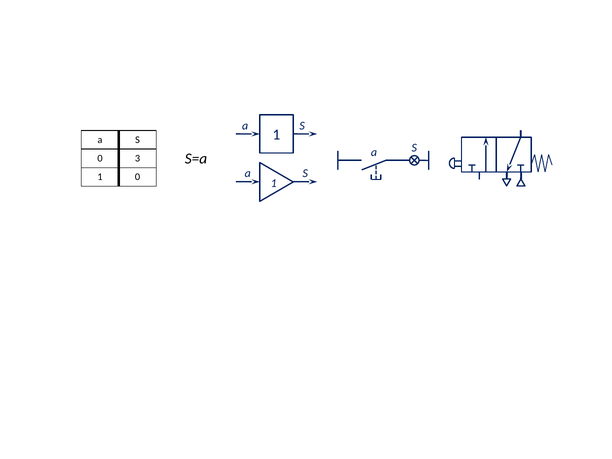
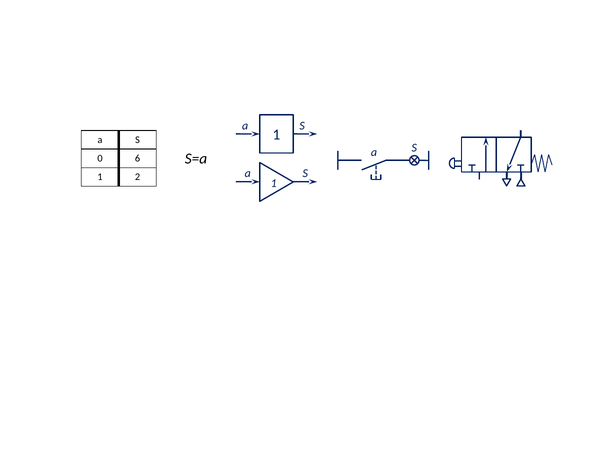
3: 3 -> 6 (137, 158)
1 0: 0 -> 2 (137, 177)
